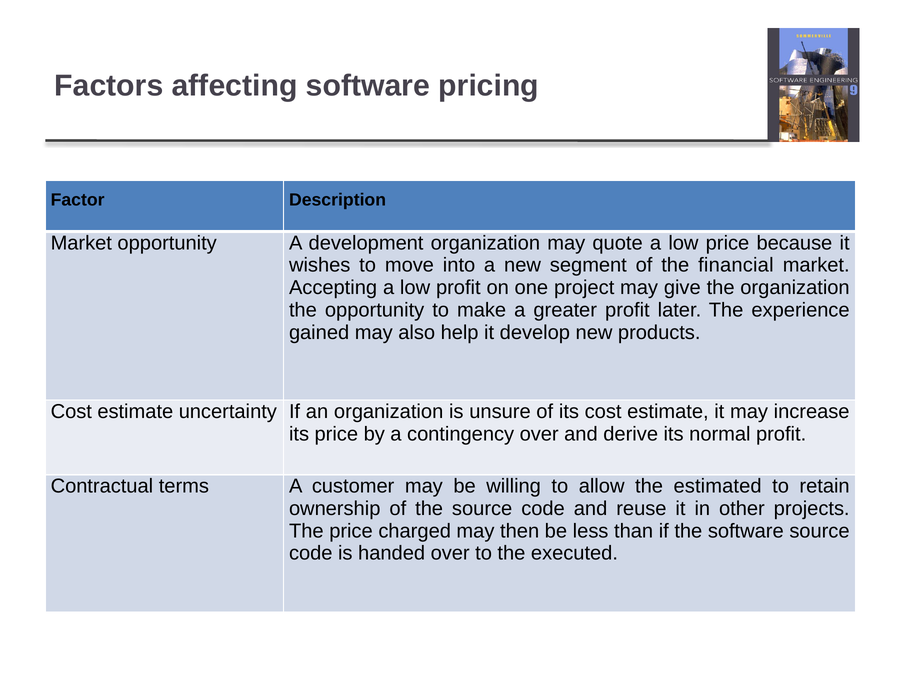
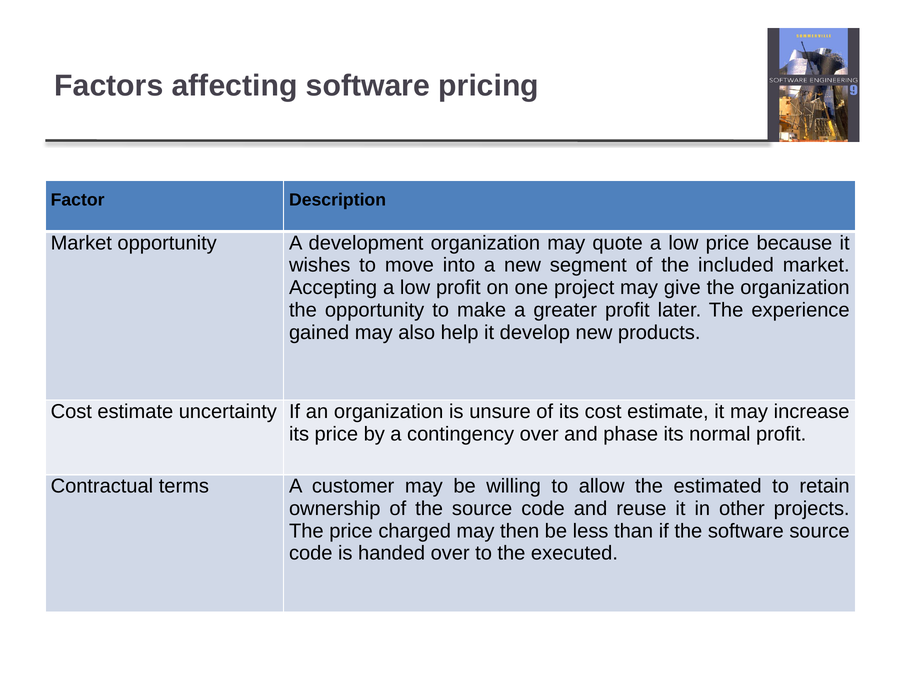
financial: financial -> included (736, 266)
derive: derive -> phase (631, 434)
